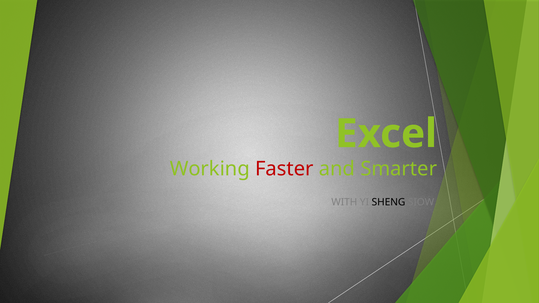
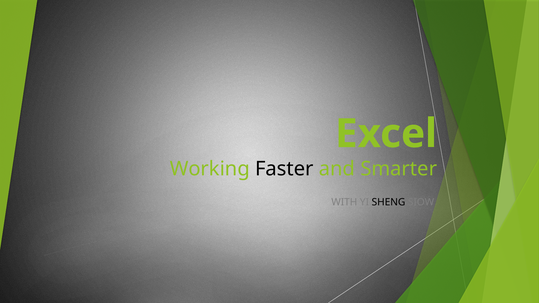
Faster colour: red -> black (284, 169)
